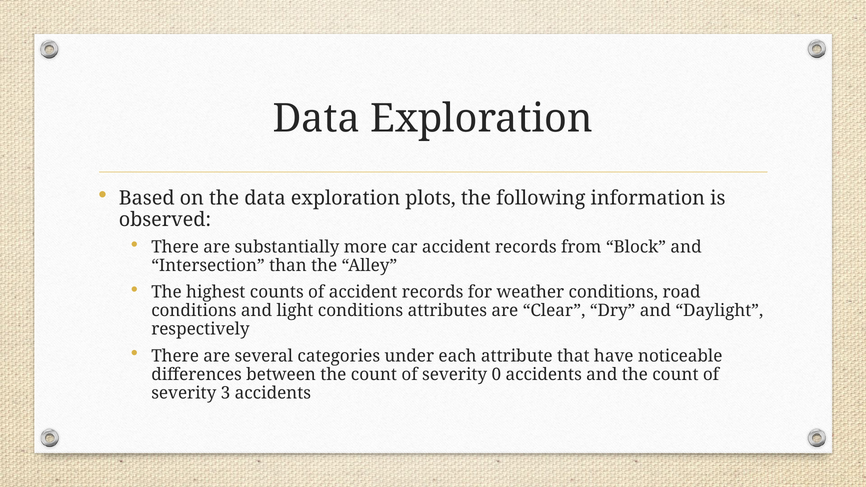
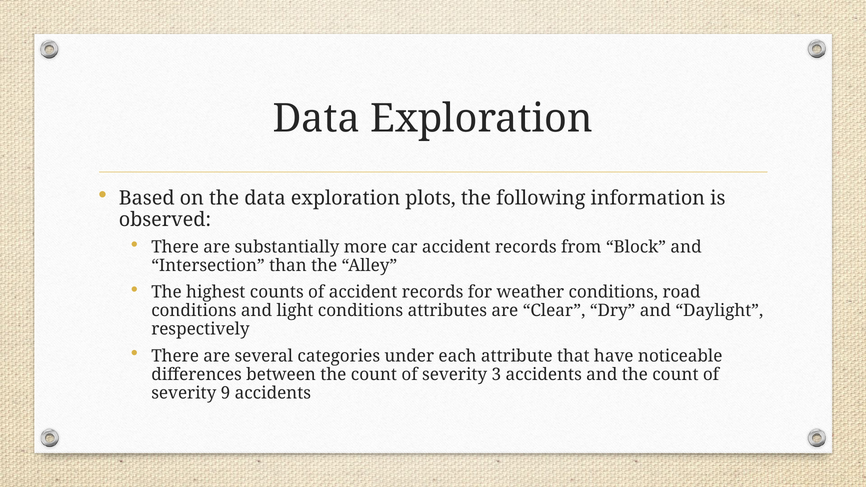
0: 0 -> 3 (496, 375)
3: 3 -> 9 (226, 393)
